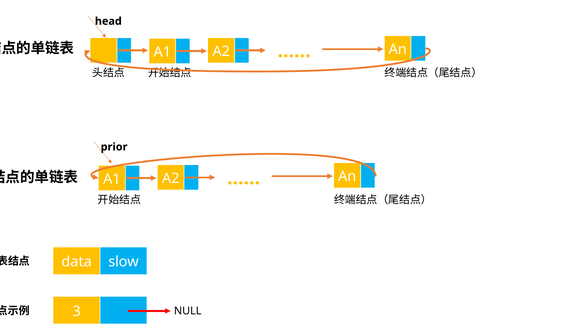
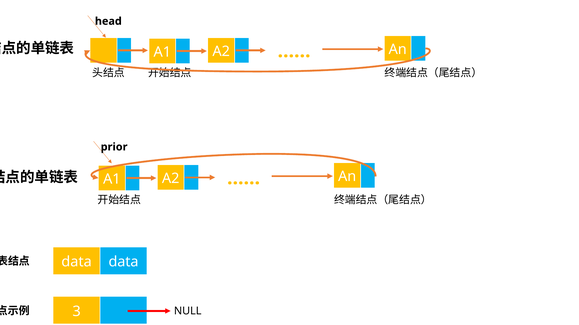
data slow: slow -> data (124, 262)
